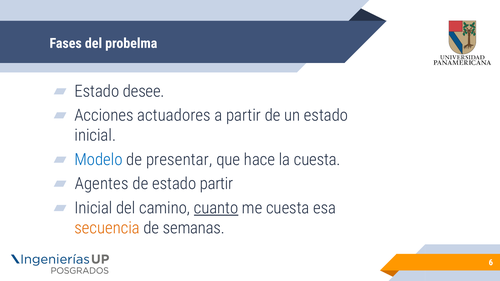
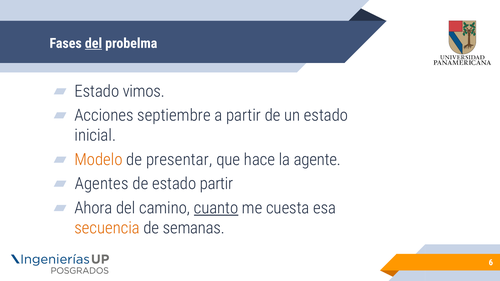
del underline: none -> present (93, 43)
desee: desee -> vimos (144, 91)
actuadores: actuadores -> septiembre (174, 116)
Modelo colour: blue -> orange (99, 160)
la cuesta: cuesta -> agente (317, 160)
Inicial: Inicial -> Ahora (93, 208)
